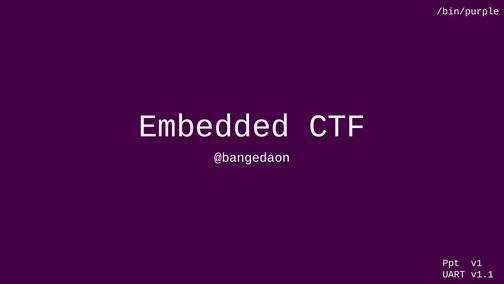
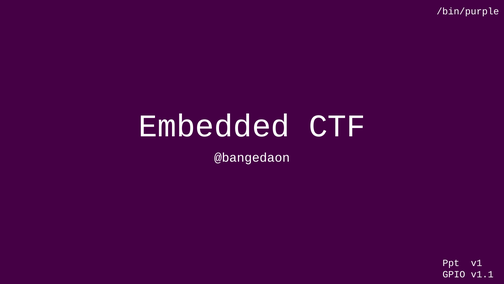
UART: UART -> GPIO (454, 274)
